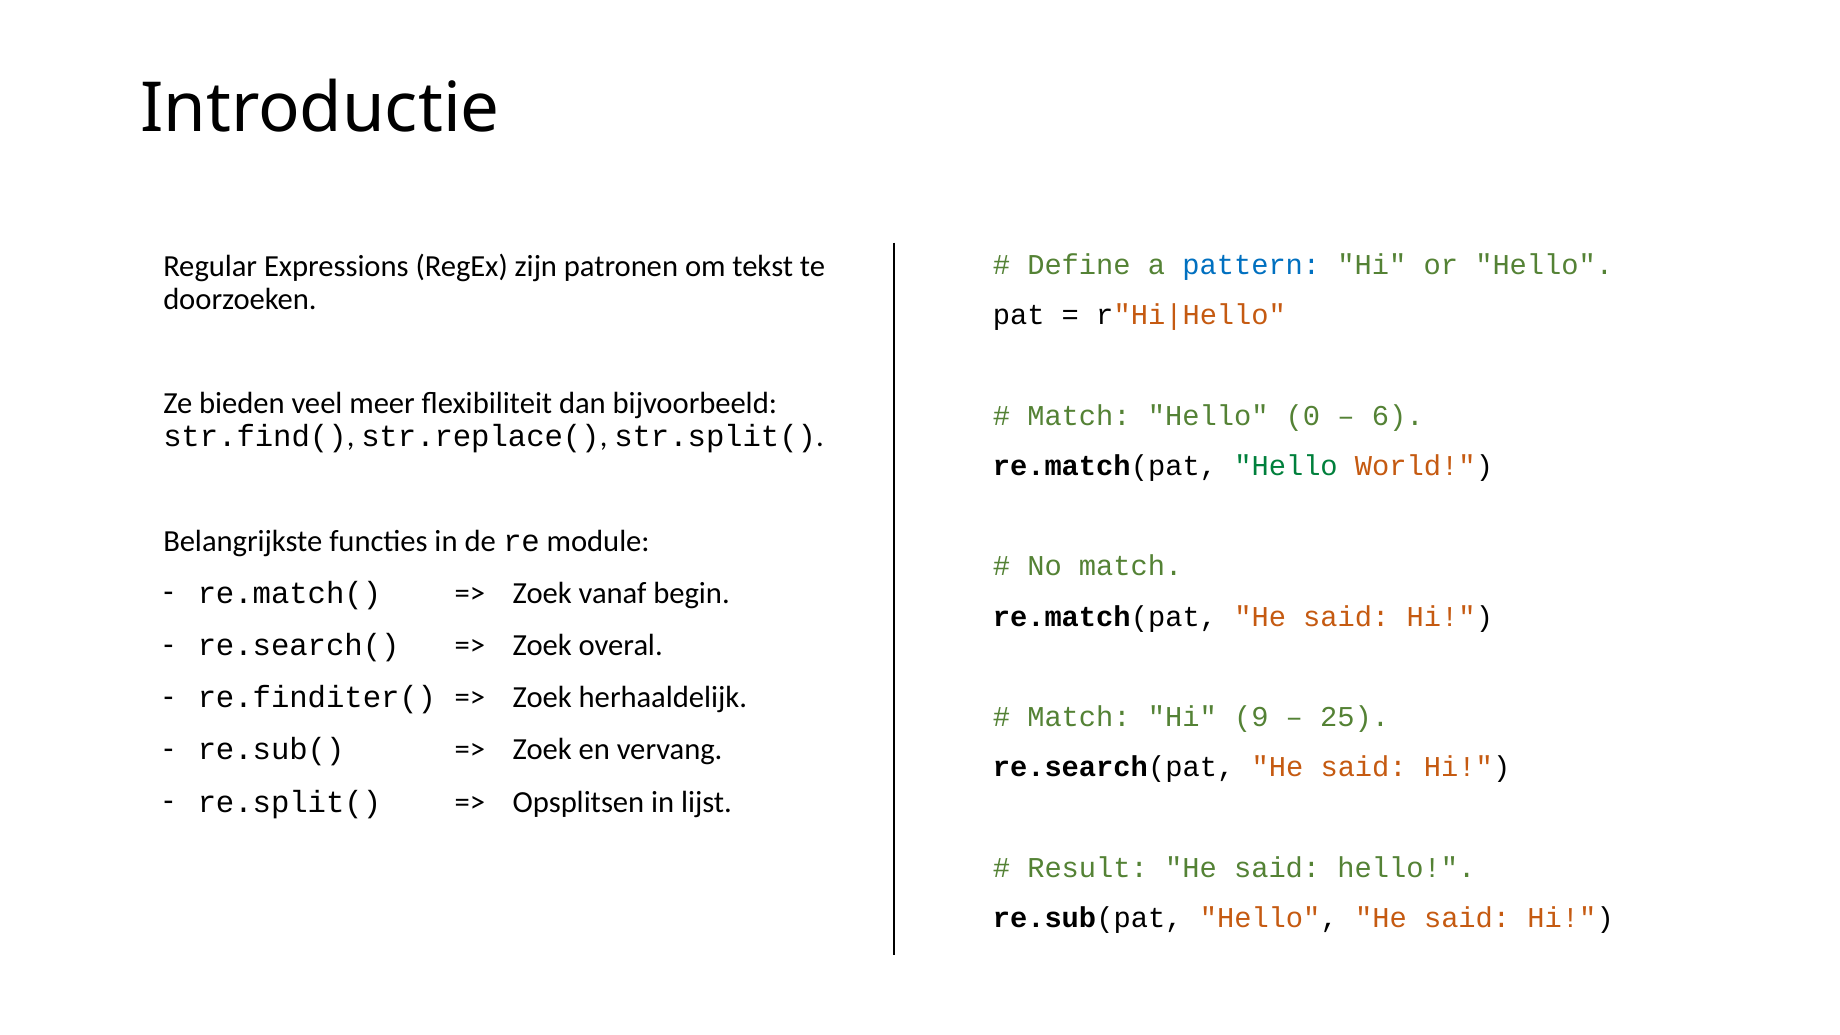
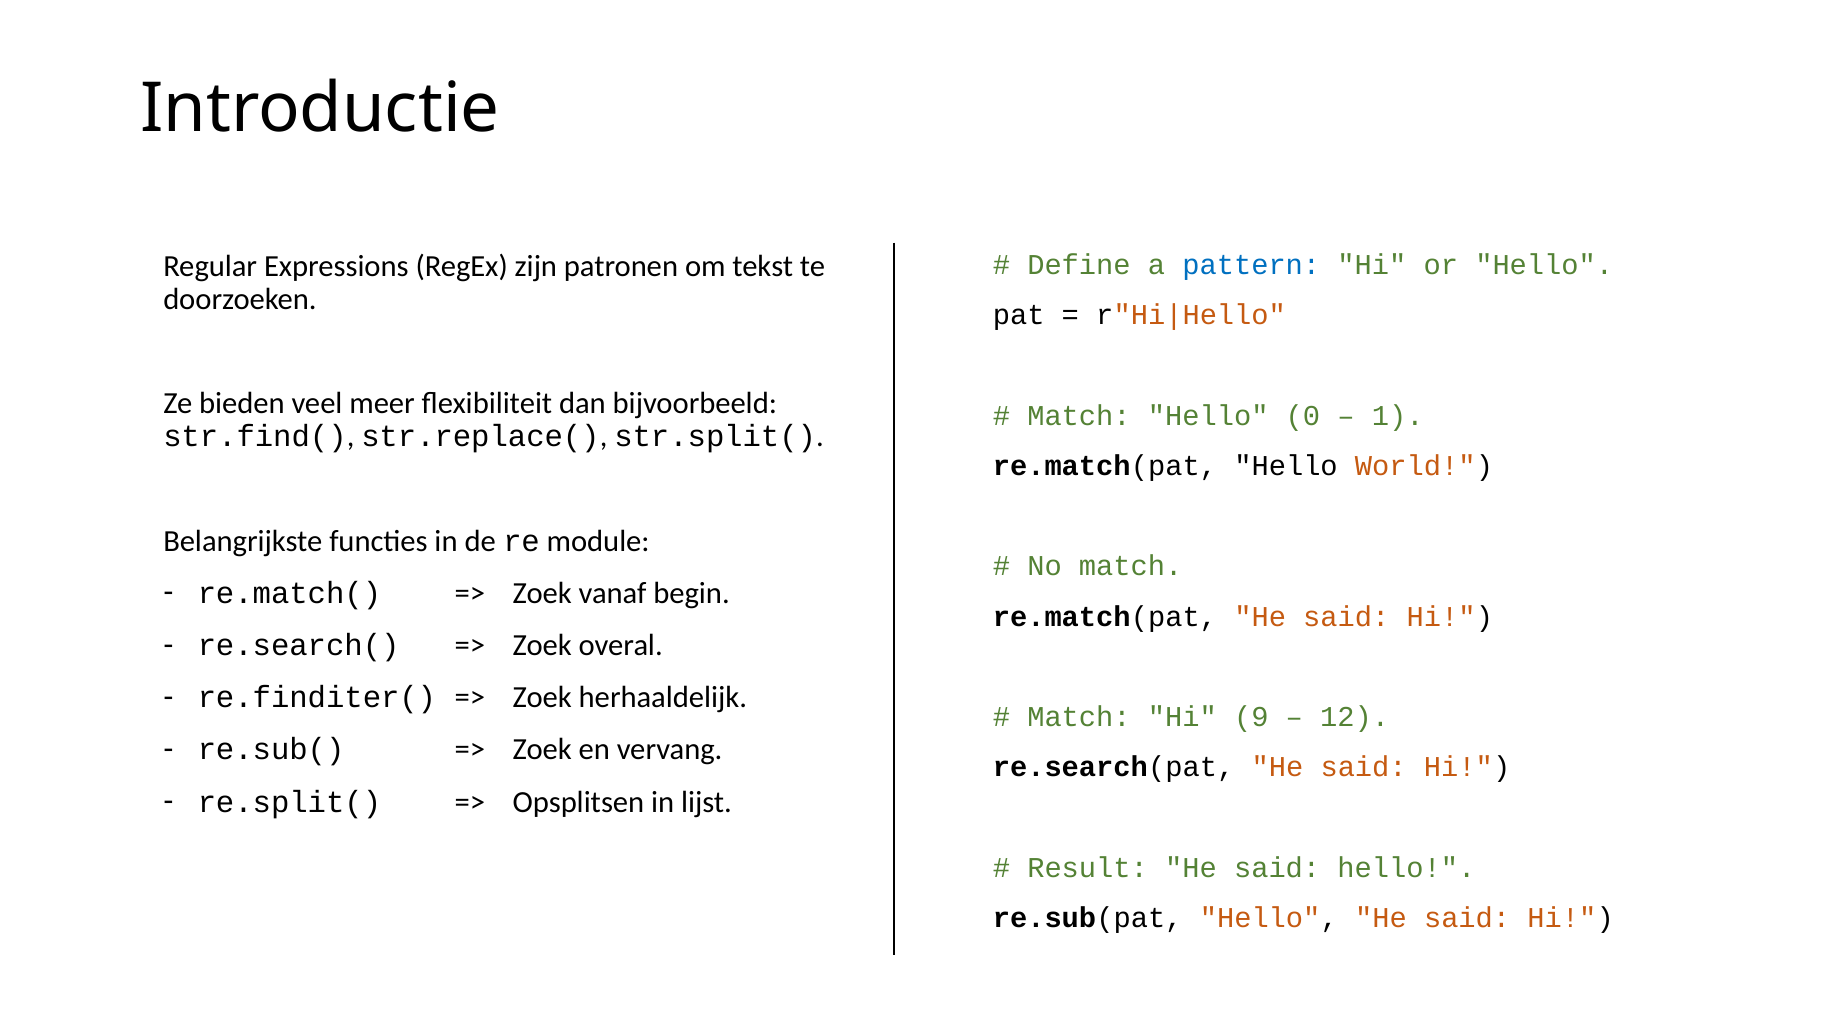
6: 6 -> 1 (1398, 416)
Hello colour: green -> black (1286, 466)
25: 25 -> 12 (1355, 717)
